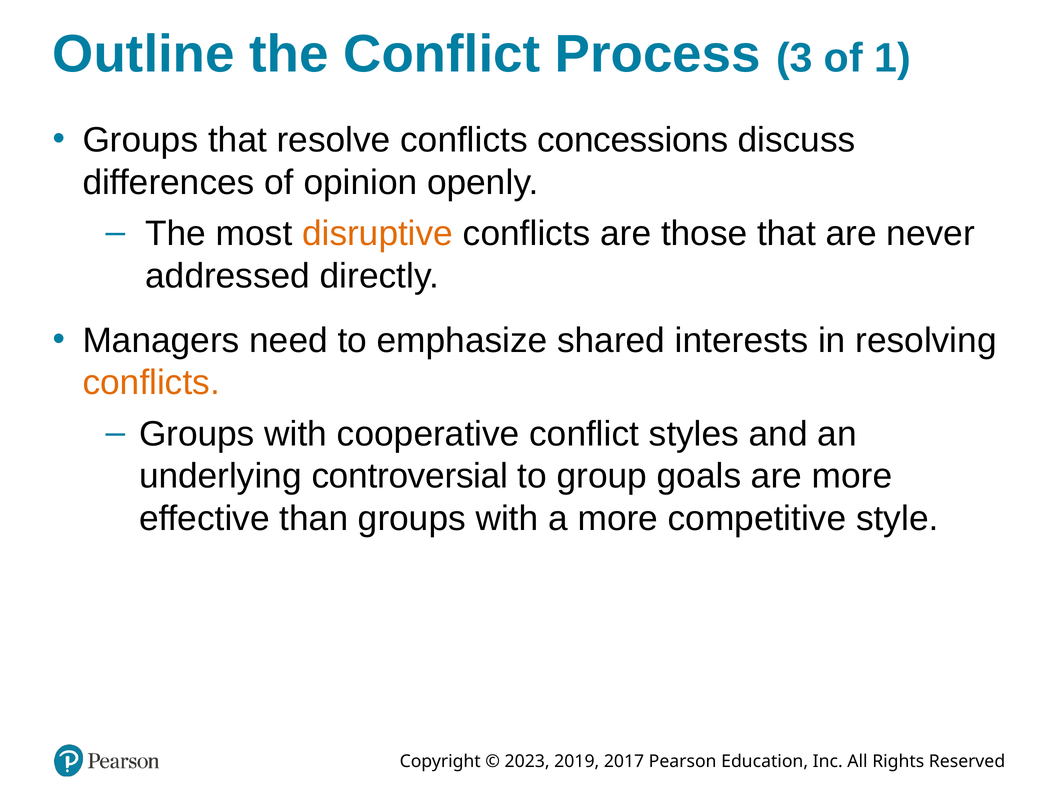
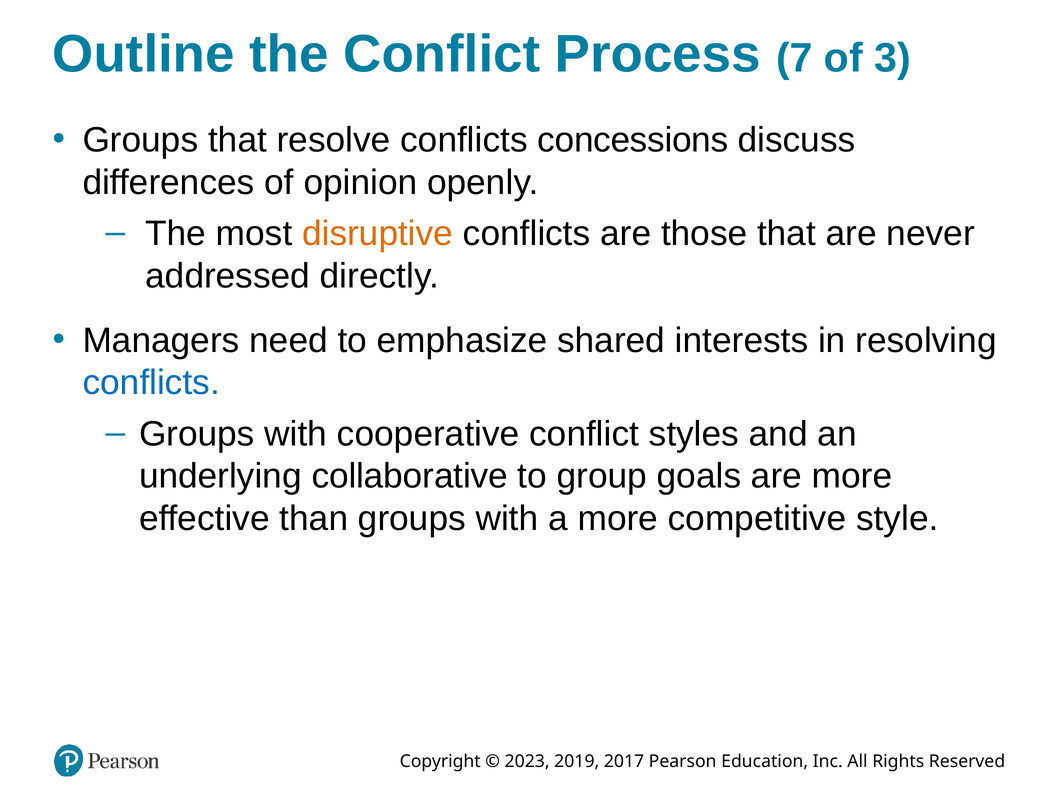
3: 3 -> 7 (794, 58)
1: 1 -> 3 (892, 58)
conflicts colour: orange -> blue (151, 383)
controversial: controversial -> collaborative (410, 476)
